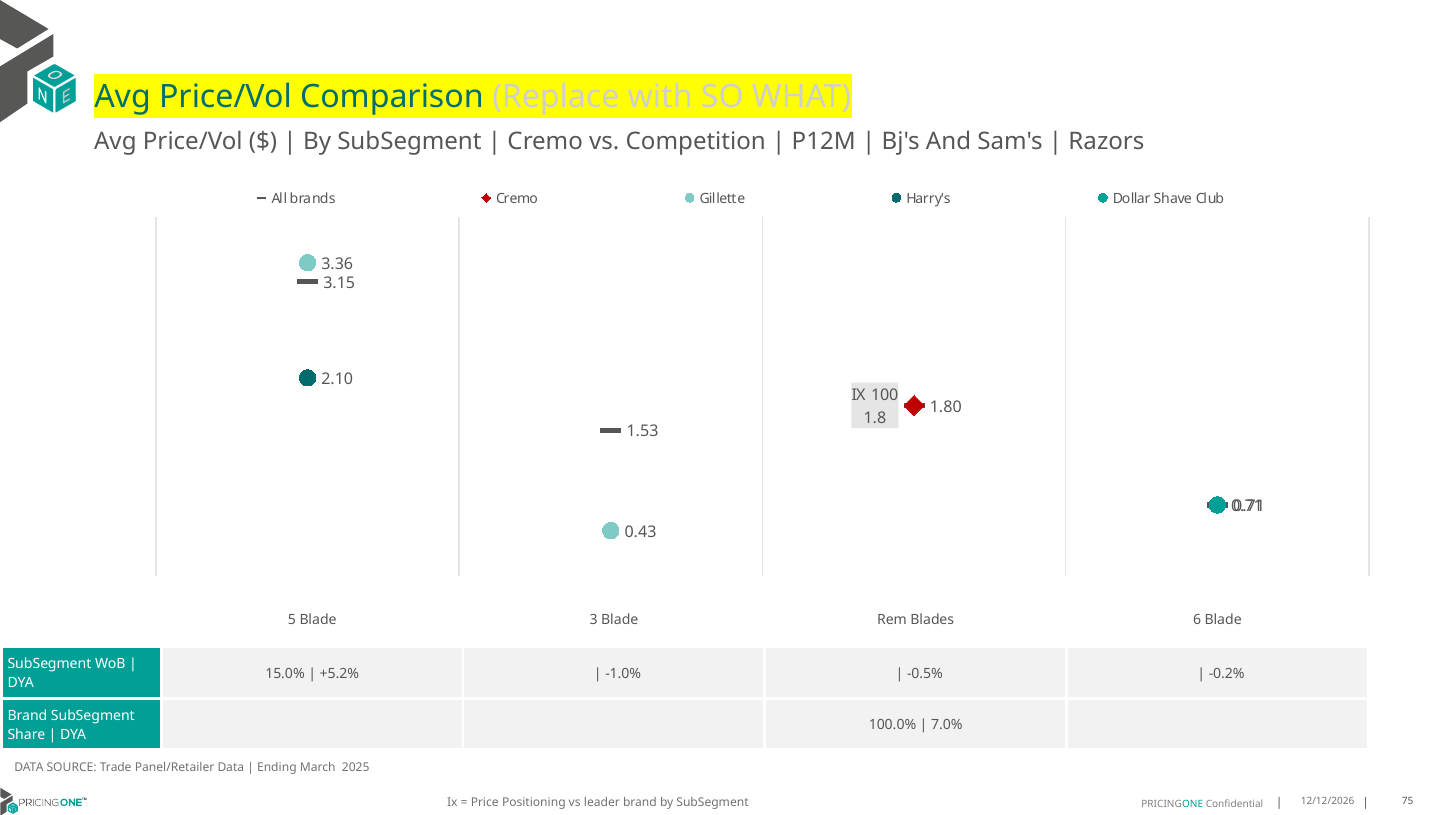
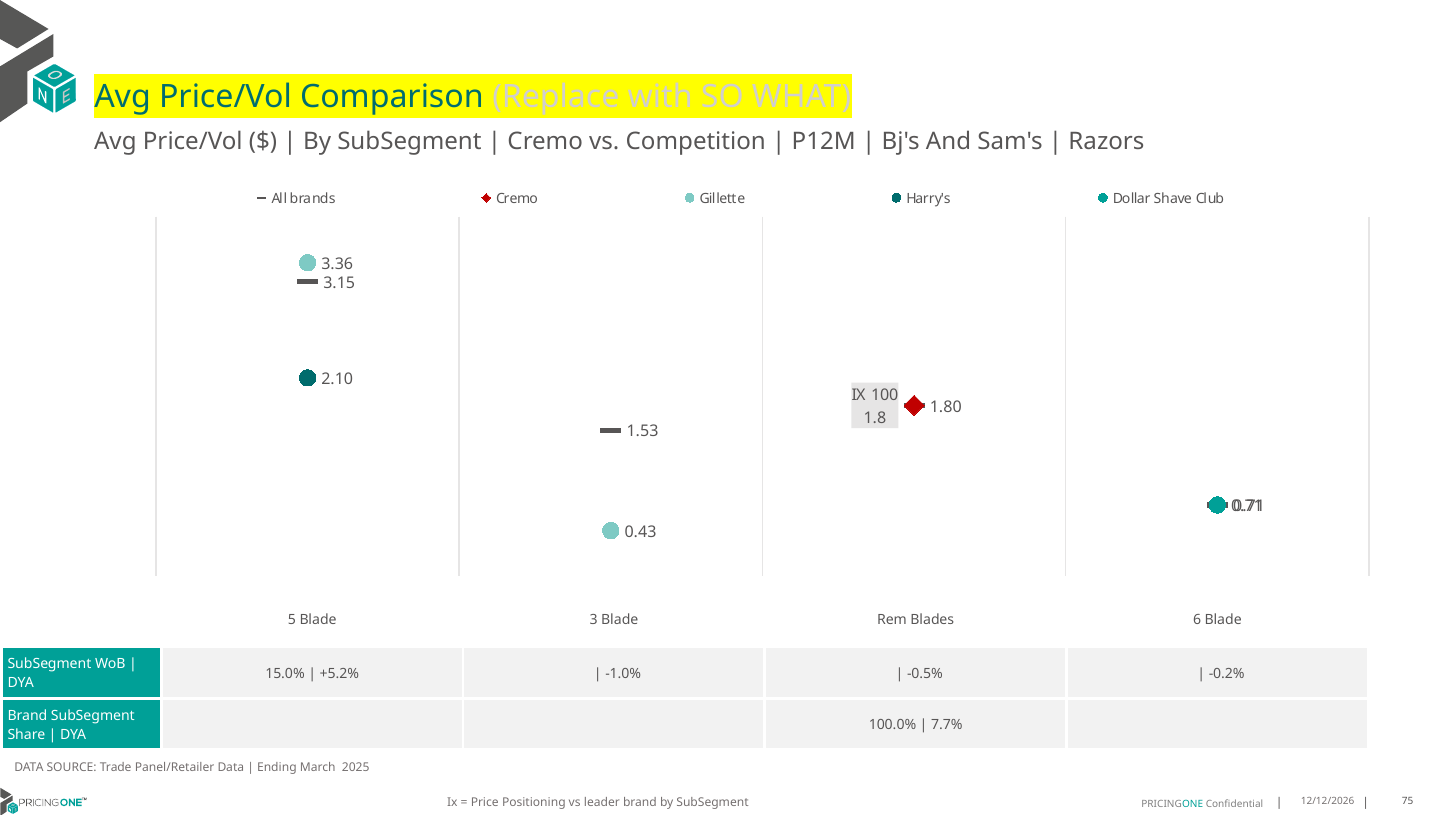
7.0%: 7.0% -> 7.7% (947, 725)
